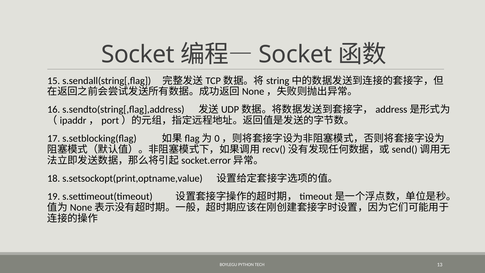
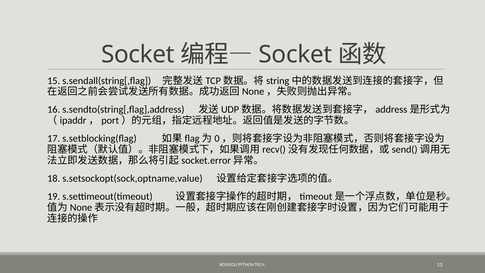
s.setsockopt(print,optname,value: s.setsockopt(print,optname,value -> s.setsockopt(sock,optname,value (132, 178)
